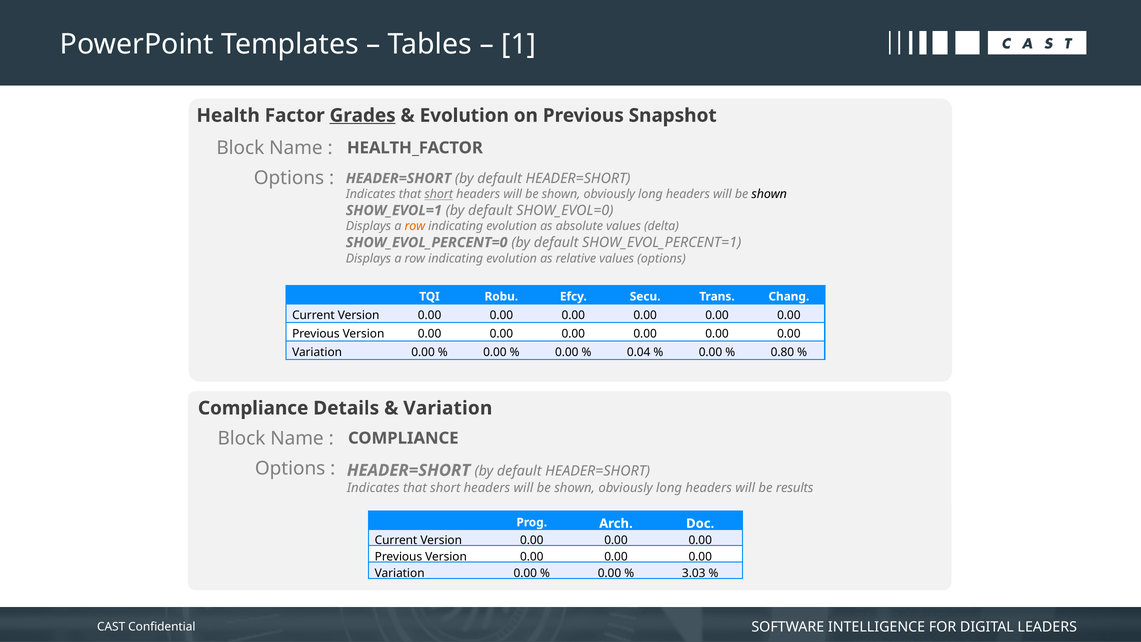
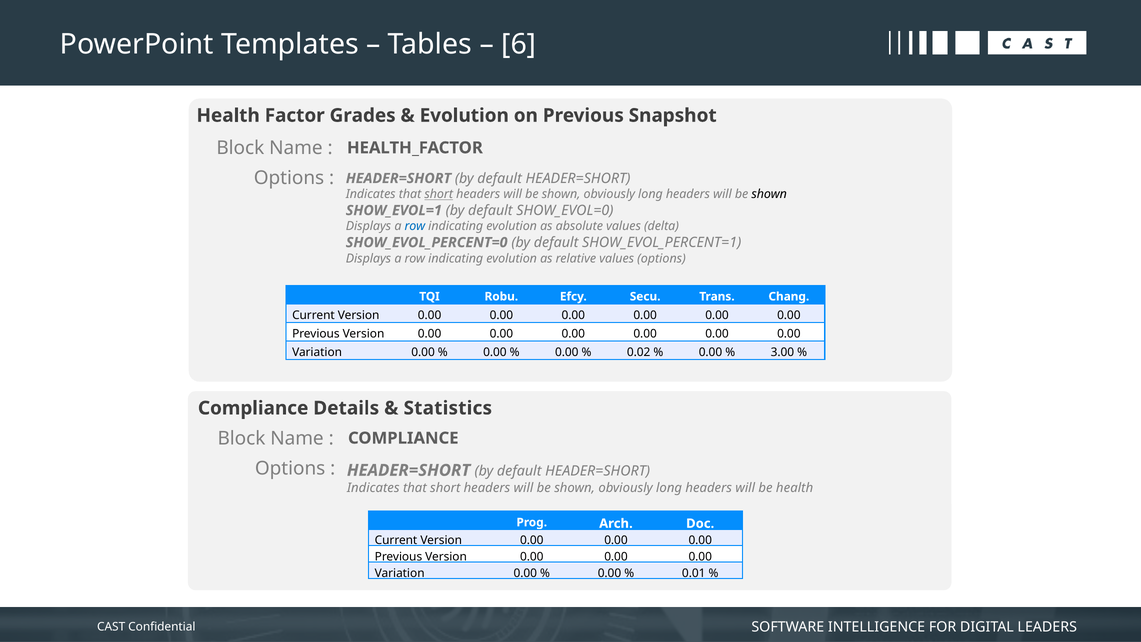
1: 1 -> 6 (519, 44)
Grades underline: present -> none (363, 115)
row colour: orange -> blue (415, 226)
0.04: 0.04 -> 0.02 (639, 352)
0.80: 0.80 -> 3.00 (782, 352)
Variation: Variation -> Statistics (448, 408)
be results: results -> health (795, 488)
3.03: 3.03 -> 0.01 (694, 573)
